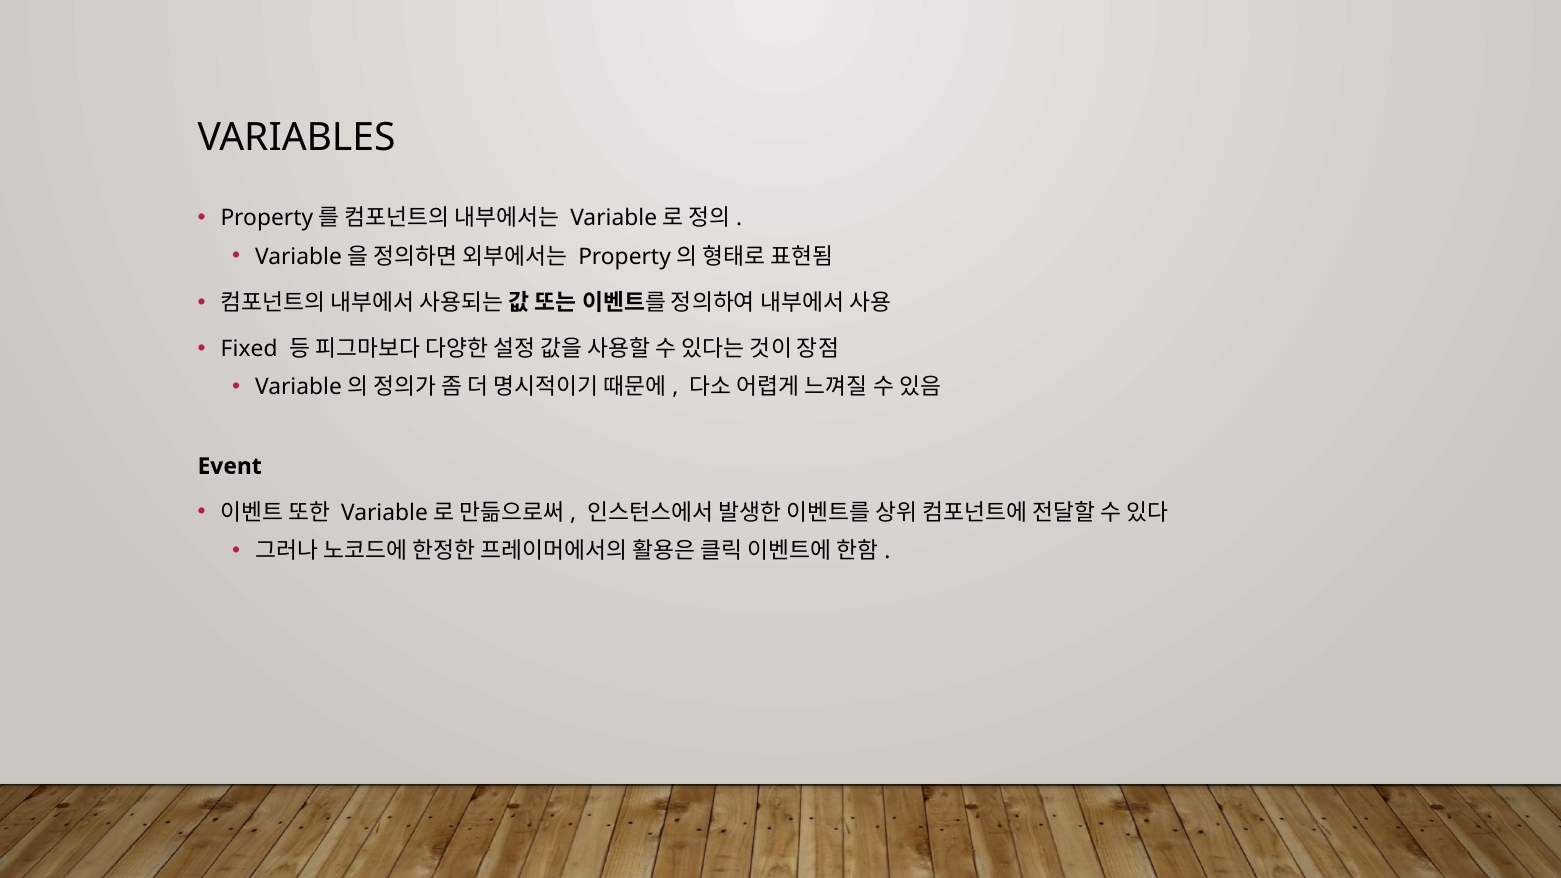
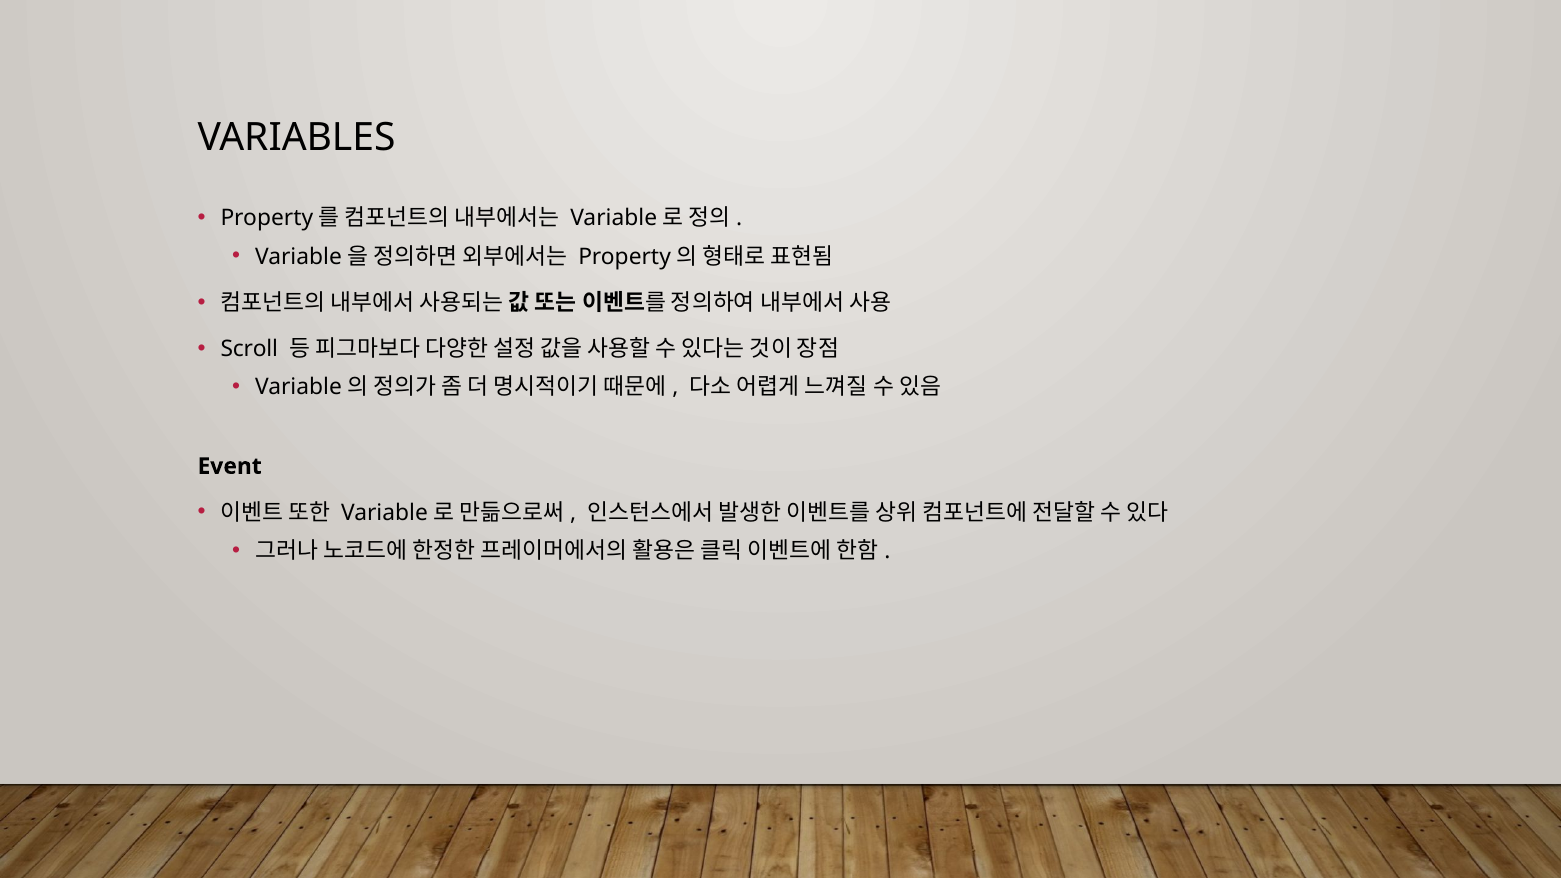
Fixed: Fixed -> Scroll (249, 349)
